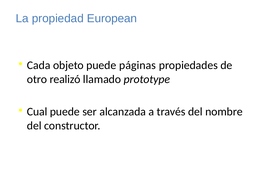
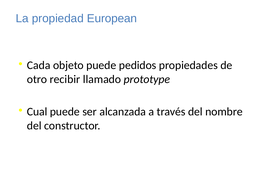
páginas: páginas -> pedidos (138, 65)
realizó: realizó -> recibir (65, 79)
